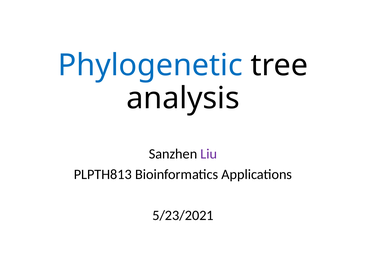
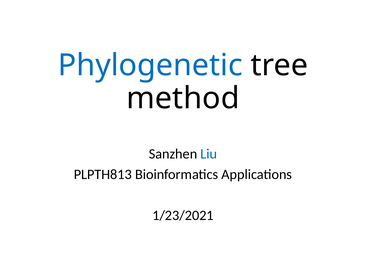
analysis: analysis -> method (183, 98)
Liu colour: purple -> blue (209, 154)
5/23/2021: 5/23/2021 -> 1/23/2021 (183, 215)
